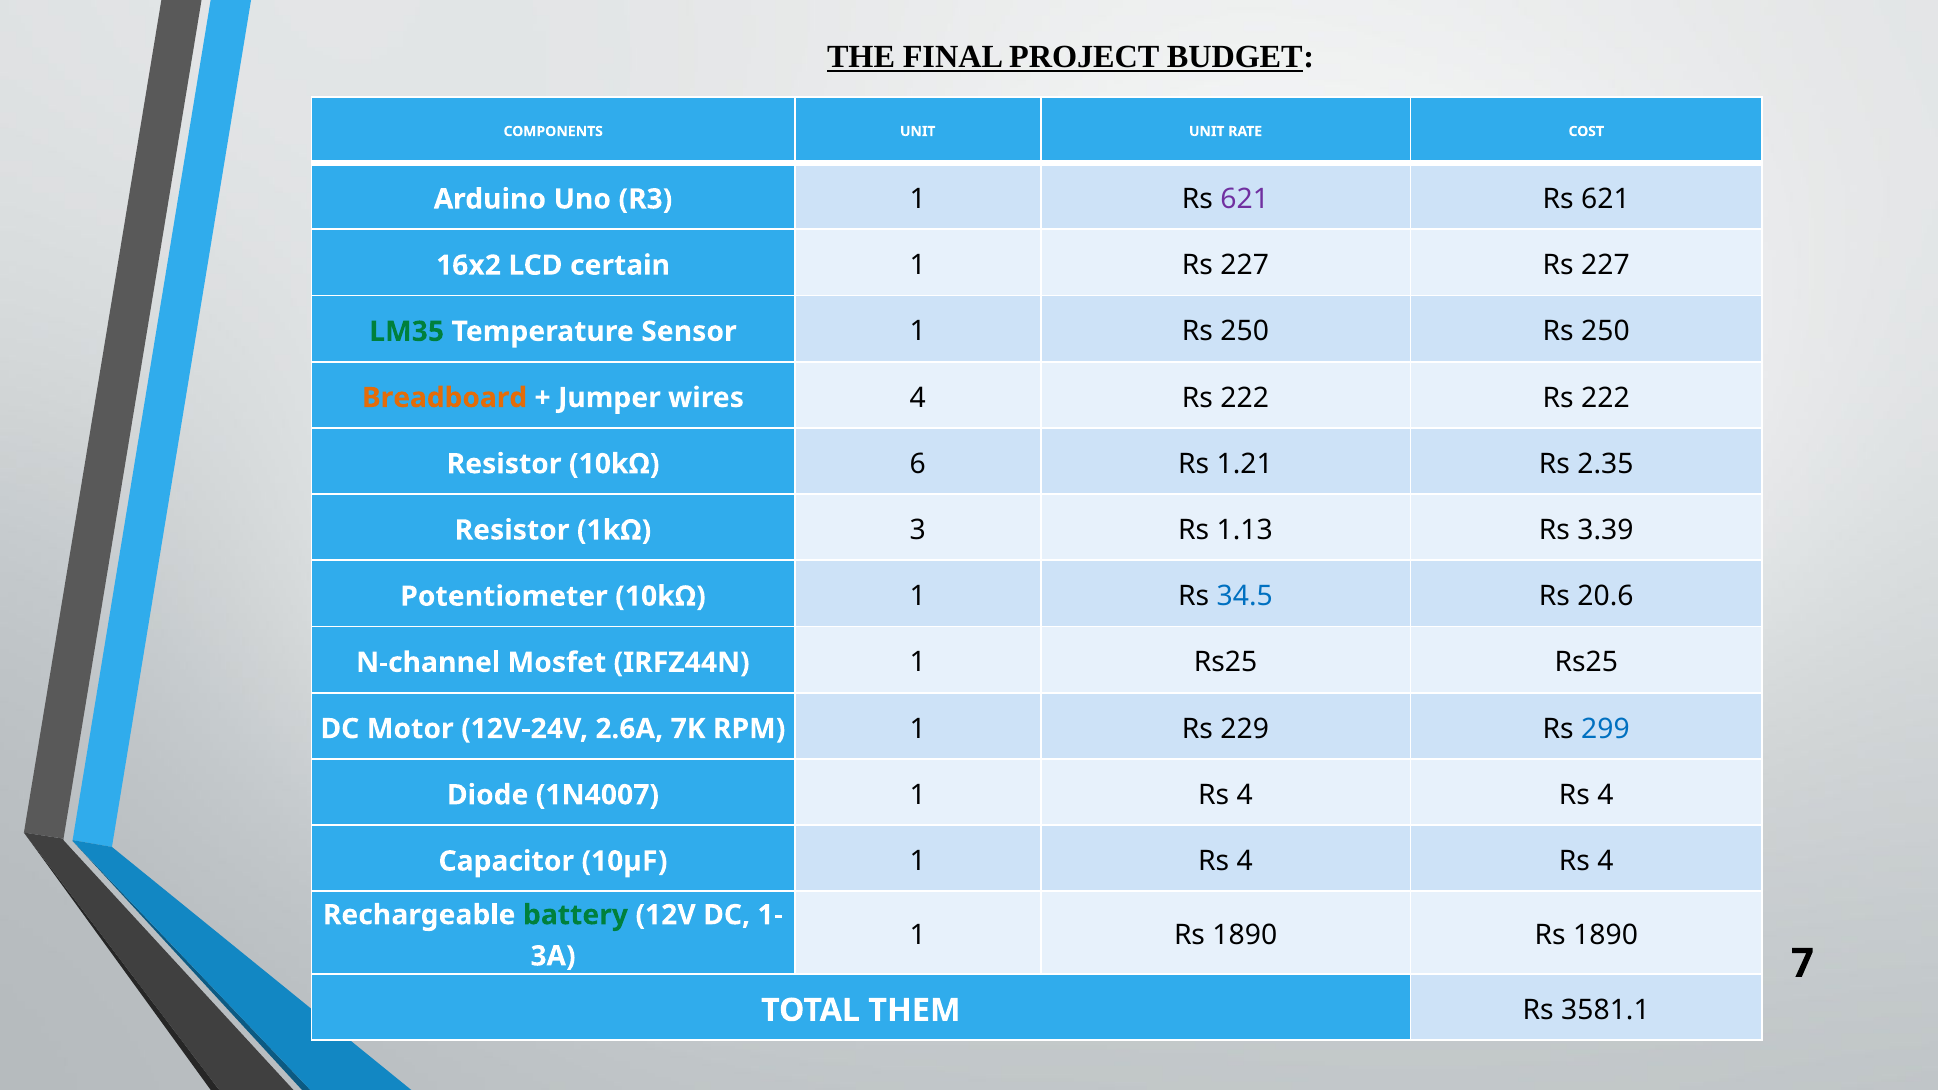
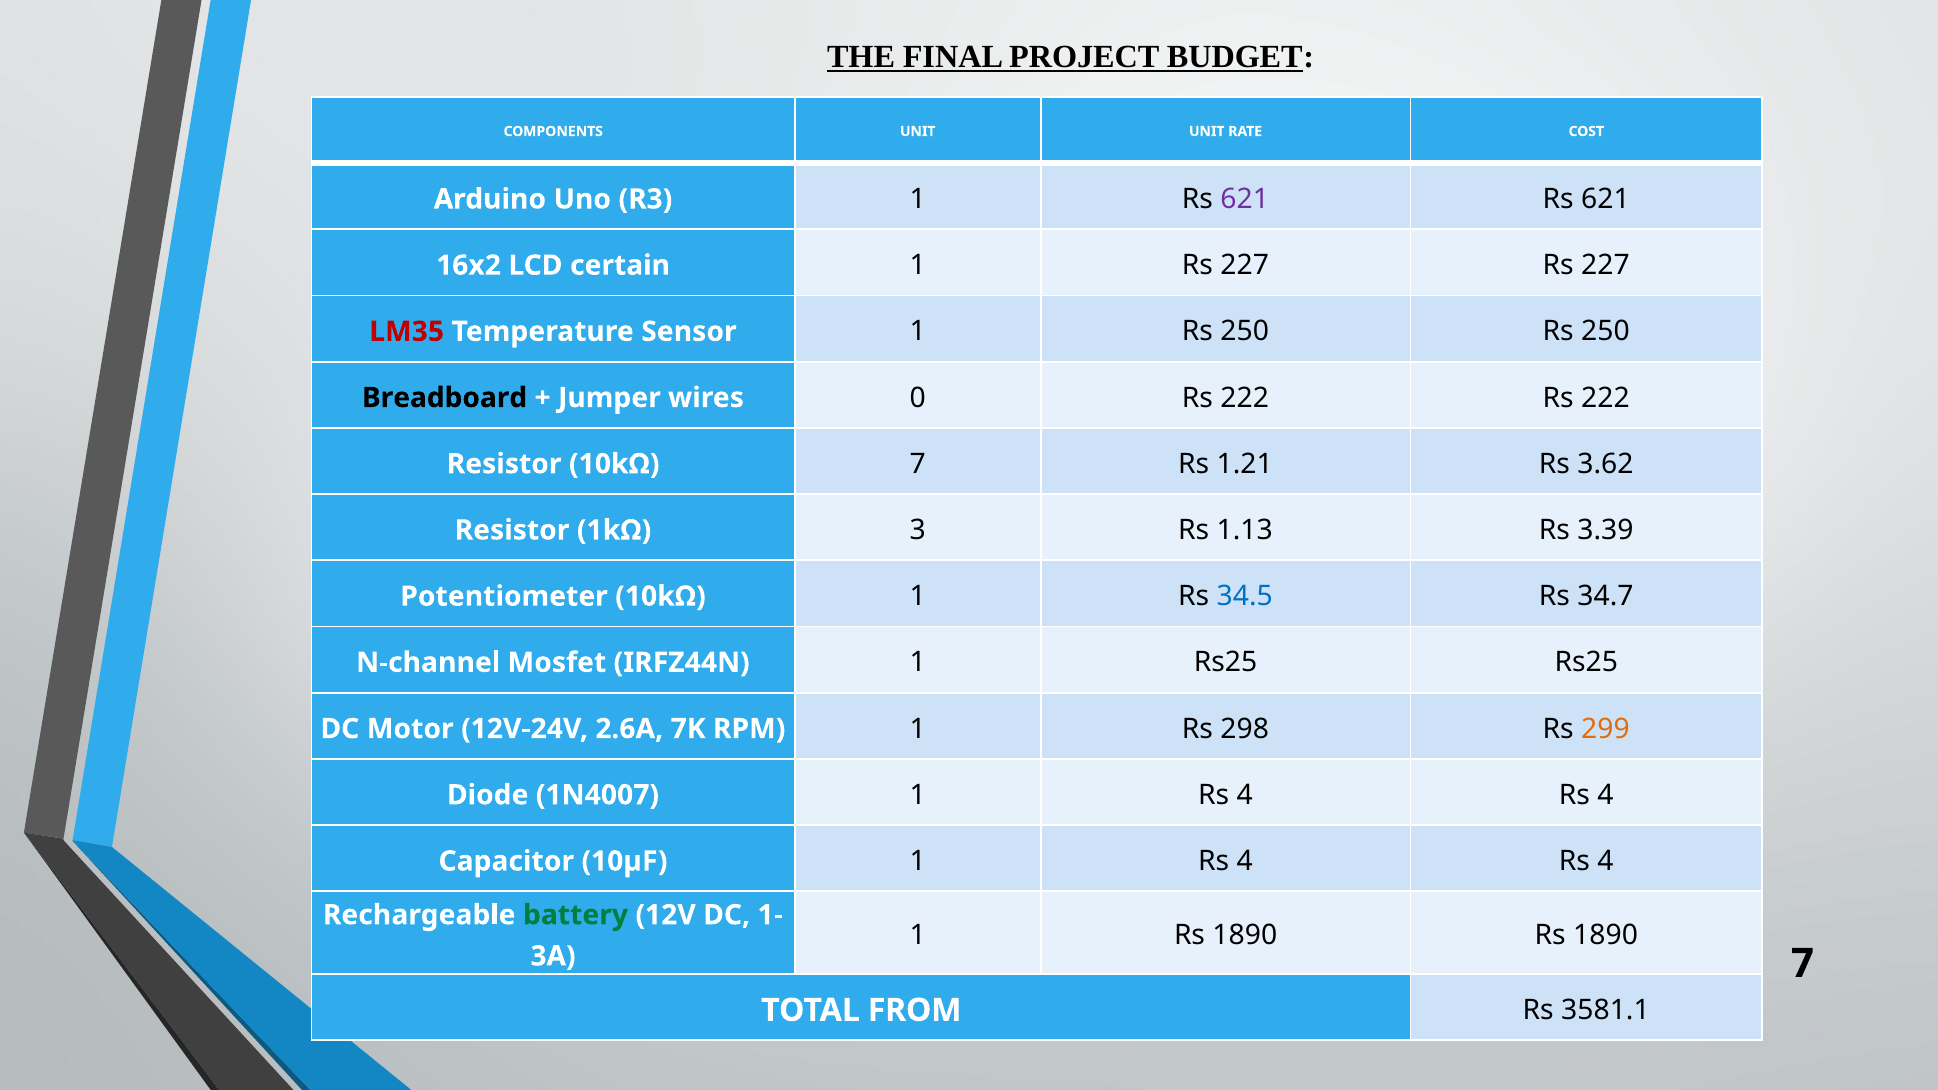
LM35 colour: green -> red (407, 332)
Breadboard colour: orange -> black (445, 398)
wires 4: 4 -> 0 (918, 398)
10kΩ 6: 6 -> 7 (918, 464)
2.35: 2.35 -> 3.62 (1606, 464)
20.6: 20.6 -> 34.7 (1606, 596)
229: 229 -> 298 (1245, 729)
299 colour: blue -> orange (1605, 729)
THEM: THEM -> FROM (915, 1010)
